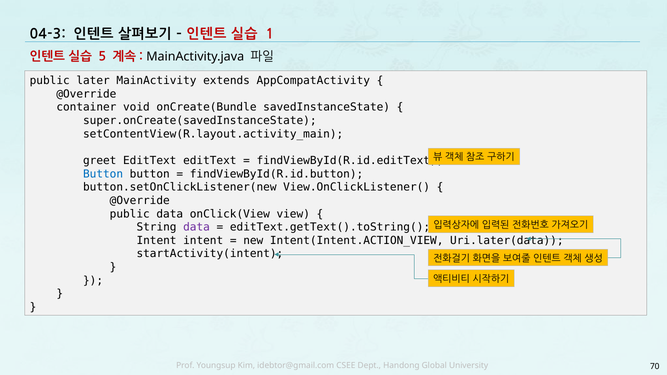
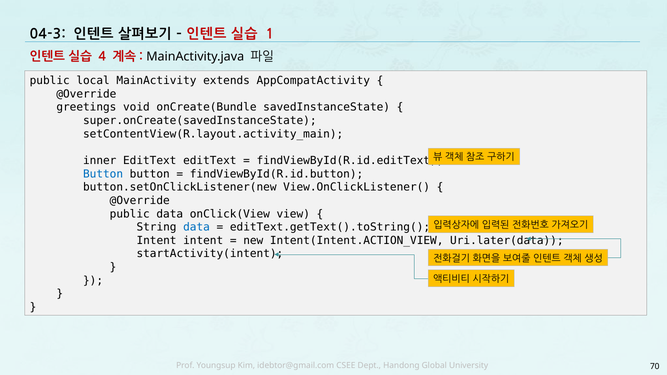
5: 5 -> 4 (102, 57)
later: later -> local (93, 81)
container: container -> greetings (86, 107)
greet: greet -> inner (100, 161)
data colour: purple -> blue (197, 227)
